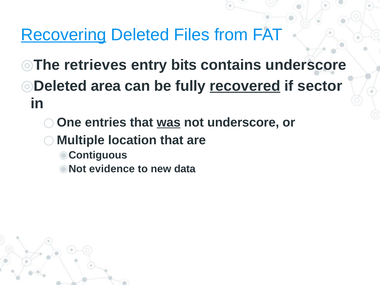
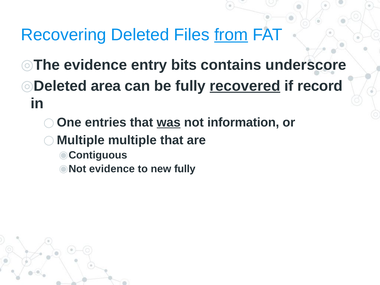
Recovering underline: present -> none (64, 35)
from underline: none -> present (231, 35)
retrieves: retrieves -> evidence (96, 65)
sector: sector -> record (320, 86)
not underscore: underscore -> information (243, 122)
location: location -> multiple (132, 140)
new data: data -> fully (185, 169)
